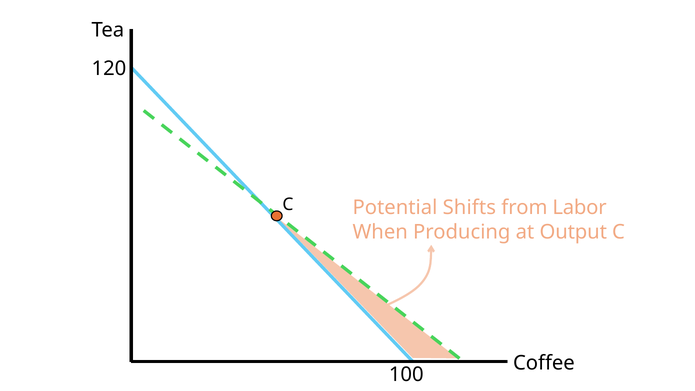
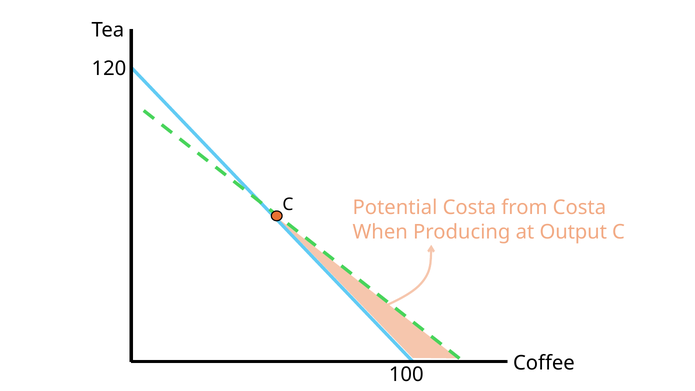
Potential Shifts: Shifts -> Costa (469, 208)
from Labor: Labor -> Costa (579, 208)
